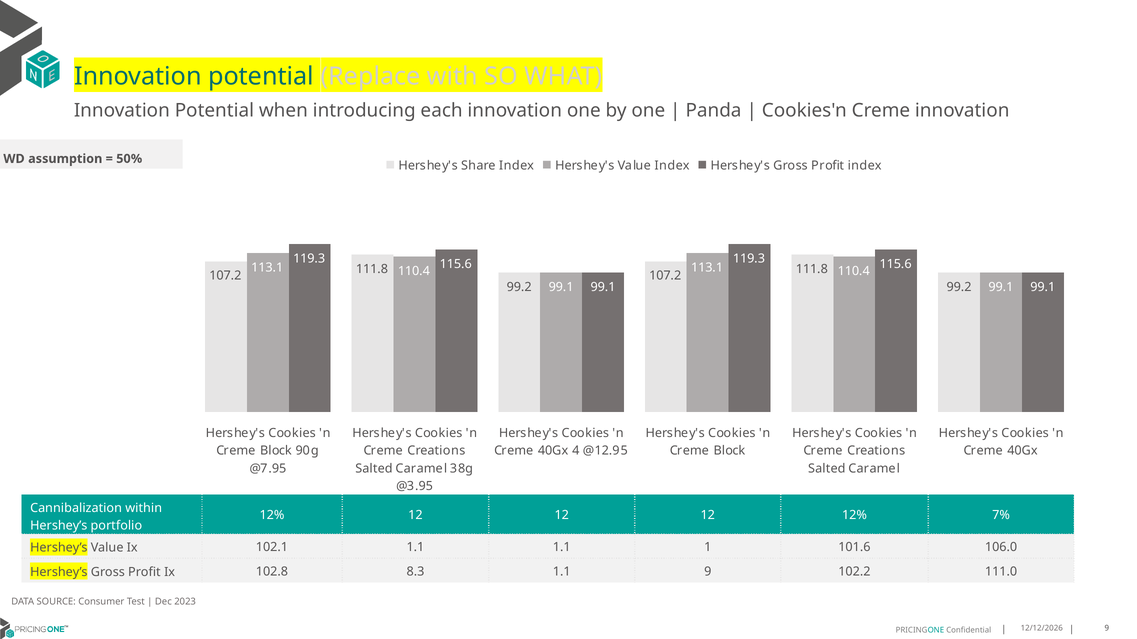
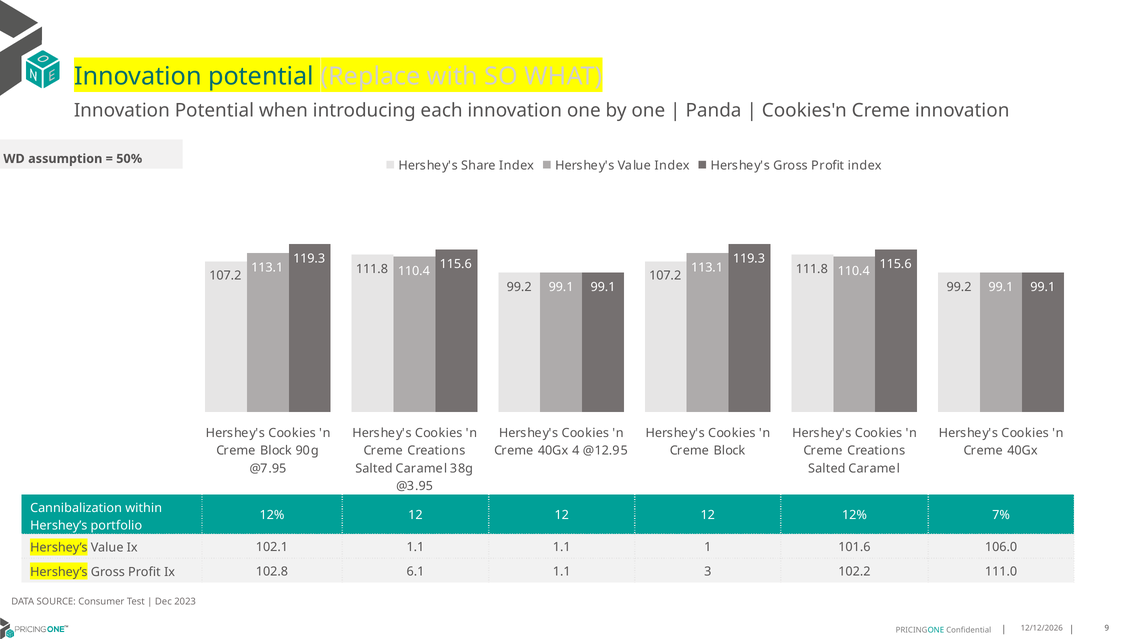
8.3: 8.3 -> 6.1 (415, 572)
1.1 9: 9 -> 3 (708, 572)
